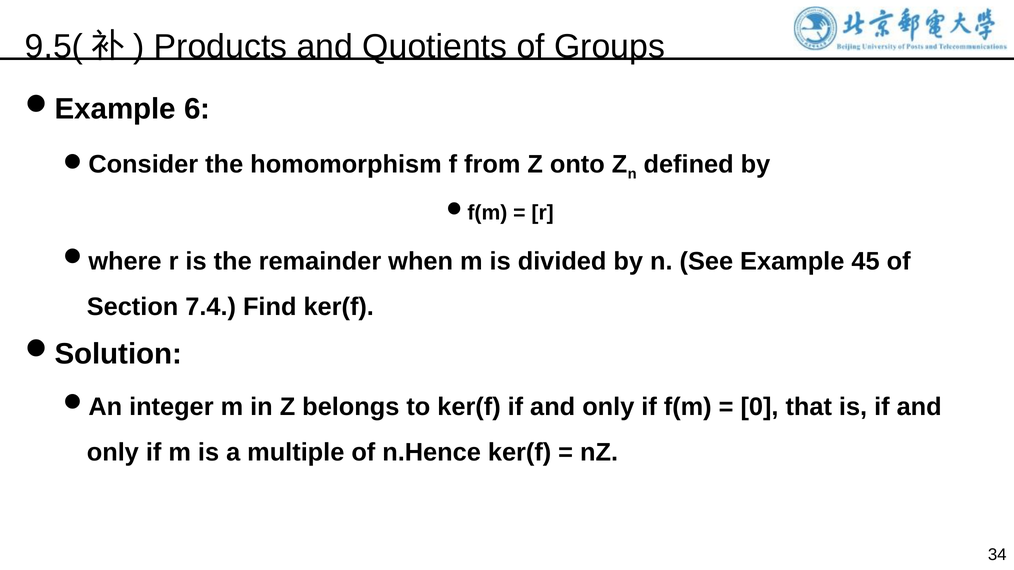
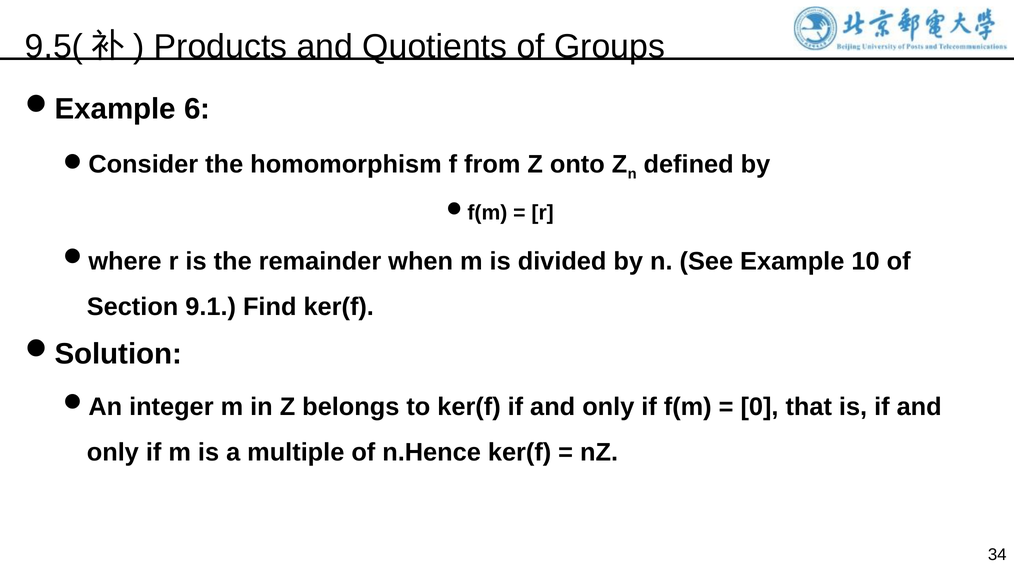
45: 45 -> 10 (866, 261)
7.4: 7.4 -> 9.1 (211, 307)
